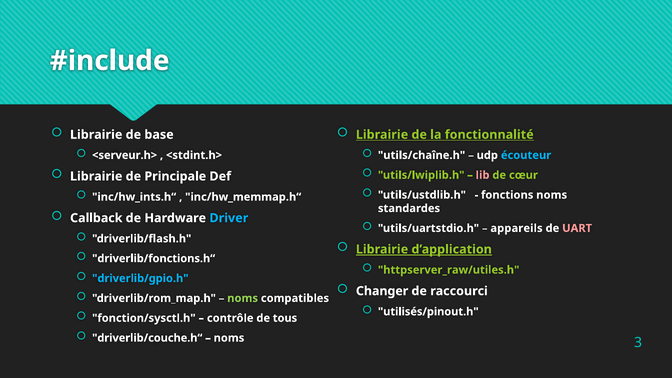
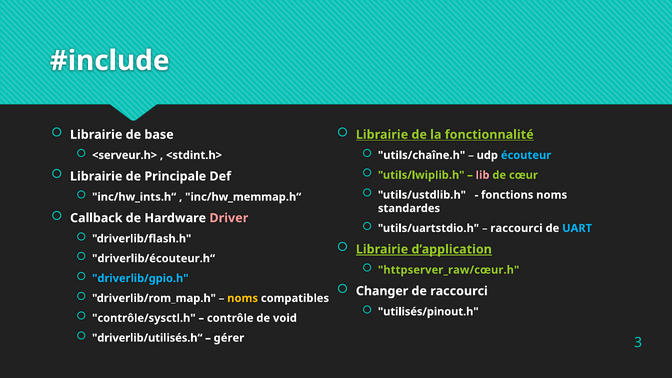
Driver colour: light blue -> pink (229, 218)
appareils: appareils -> raccourci (516, 228)
UART colour: pink -> light blue (577, 228)
driverlib/fonctions.h“: driverlib/fonctions.h“ -> driverlib/écouteur.h“ (154, 259)
httpserver_raw/utiles.h: httpserver_raw/utiles.h -> httpserver_raw/cœur.h (449, 270)
noms colour: light green -> yellow (243, 298)
fonction/sysctl.h: fonction/sysctl.h -> contrôle/sysctl.h (144, 318)
tous: tous -> void (285, 318)
driverlib/couche.h“: driverlib/couche.h“ -> driverlib/utilisés.h“ (147, 338)
noms: noms -> gérer (229, 338)
